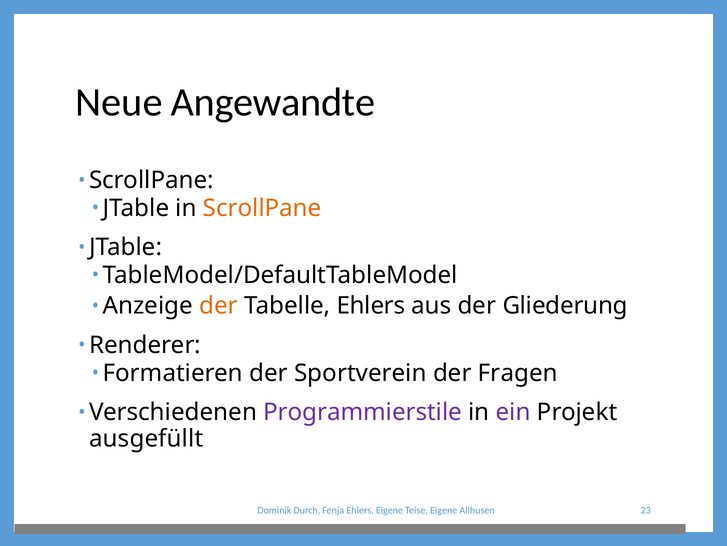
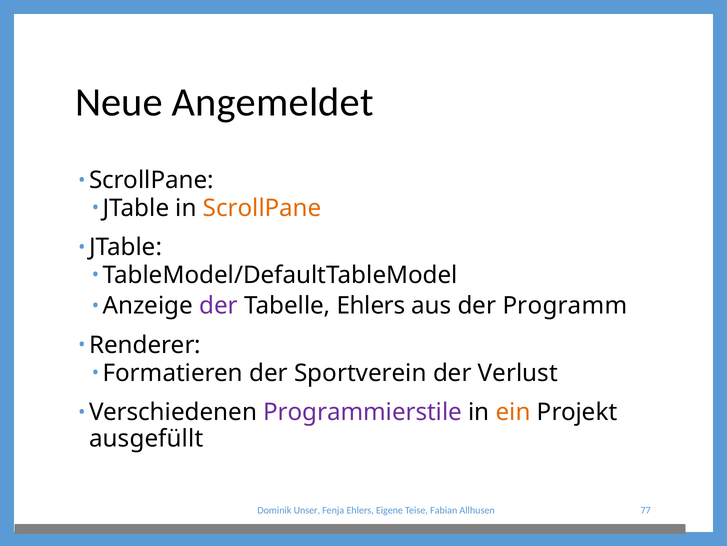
Angewandte: Angewandte -> Angemeldet (273, 102)
der colour: orange -> purple (219, 306)
Gliederung: Gliederung -> Programm (565, 306)
Fragen: Fragen -> Verlust (518, 373)
ein colour: purple -> orange (513, 412)
Durch: Durch -> Unser (307, 510)
Teise Eigene: Eigene -> Fabian (444, 510)
23: 23 -> 77 (646, 510)
